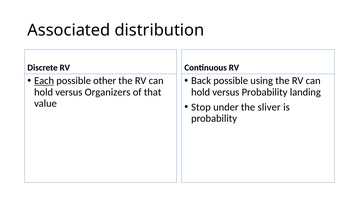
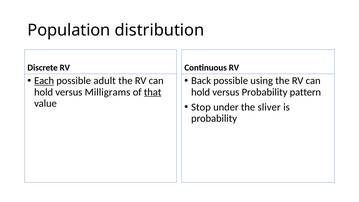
Associated: Associated -> Population (69, 30)
other: other -> adult (105, 81)
Organizers: Organizers -> Milligrams (108, 92)
that underline: none -> present (153, 92)
landing: landing -> pattern (305, 92)
